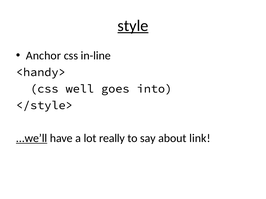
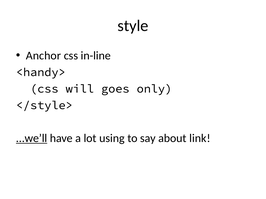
style underline: present -> none (133, 26)
well: well -> will (80, 89)
into: into -> only (154, 89)
really: really -> using (112, 139)
